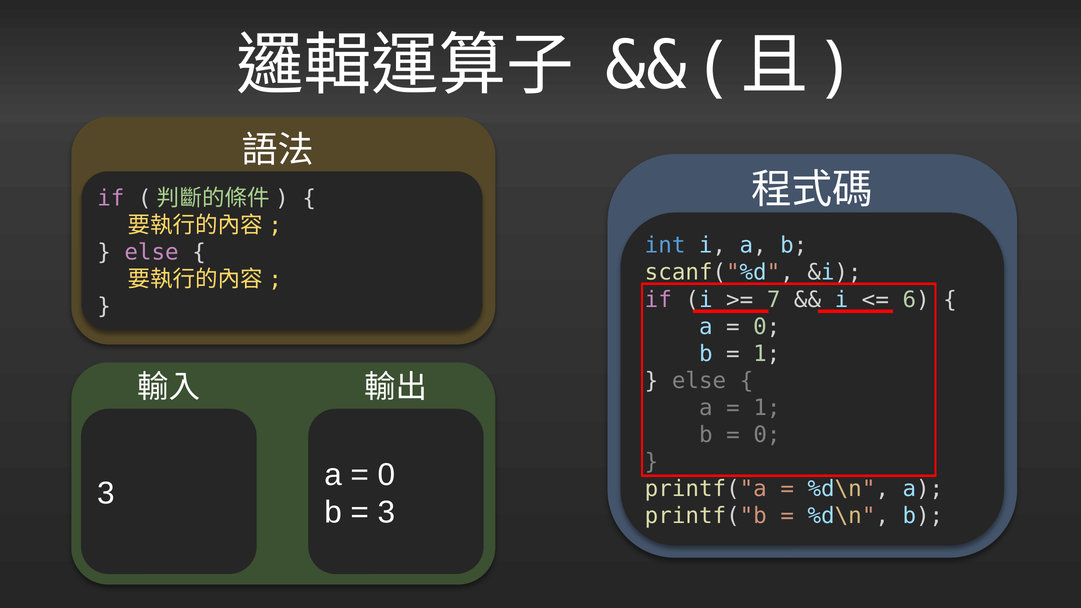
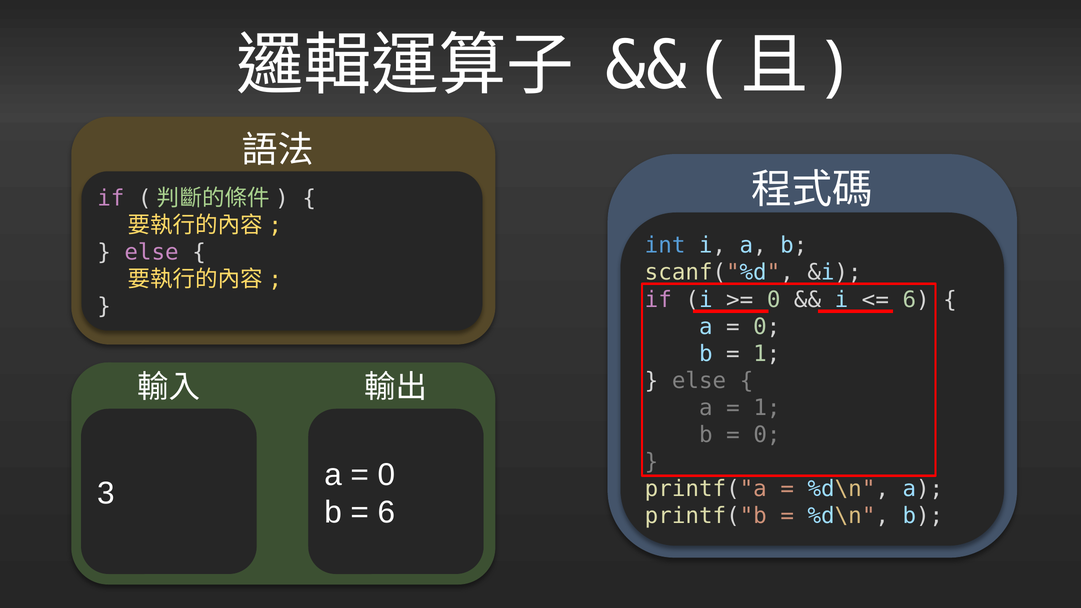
7: 7 -> 0 (774, 300)
3: 3 -> 6 (386, 513)
